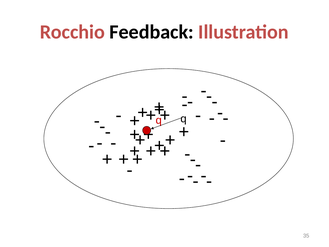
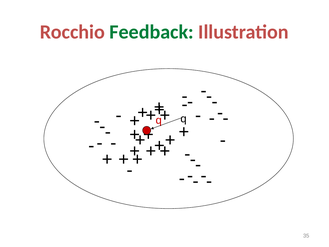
Feedback colour: black -> green (152, 32)
